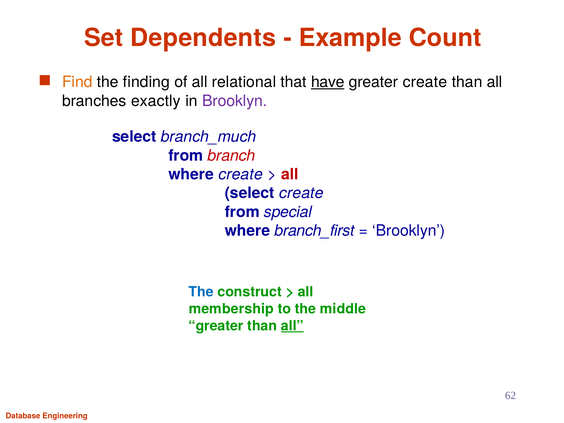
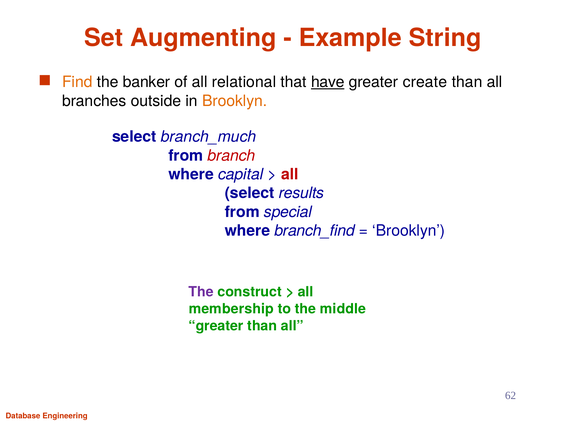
Dependents: Dependents -> Augmenting (203, 38)
Count: Count -> String (445, 38)
finding: finding -> banker (147, 82)
exactly: exactly -> outside (156, 101)
Brooklyn colour: purple -> orange (235, 101)
where create: create -> capital (241, 174)
select create: create -> results (301, 193)
branch_first: branch_first -> branch_find (315, 231)
The colour: blue -> purple (201, 292)
all underline: present -> none (292, 326)
